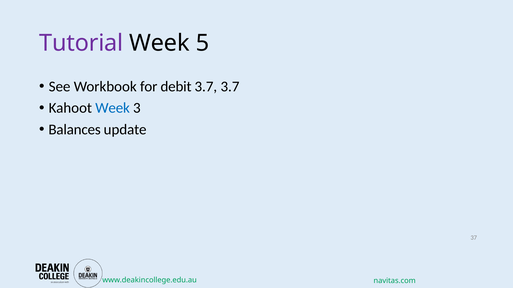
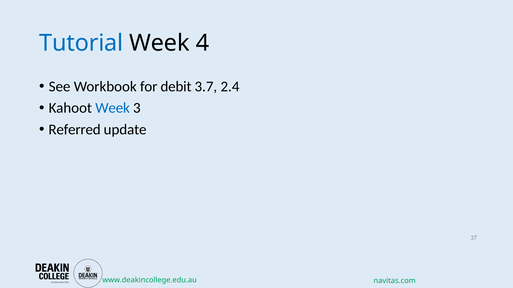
Tutorial colour: purple -> blue (81, 43)
5: 5 -> 4 (203, 43)
3.7 3.7: 3.7 -> 2.4 (230, 87)
Balances: Balances -> Referred (75, 130)
